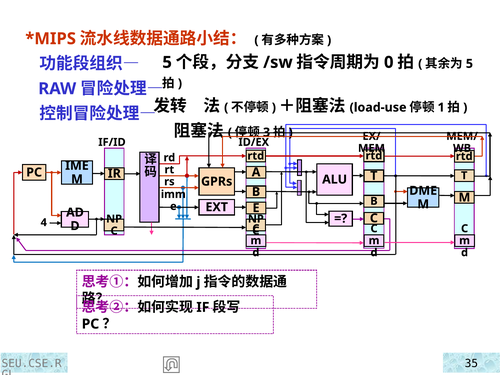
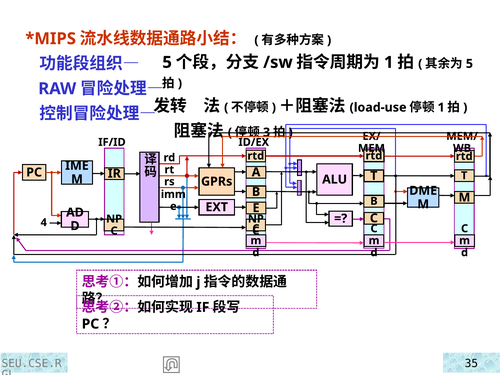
0: 0 -> 1 (389, 62)
